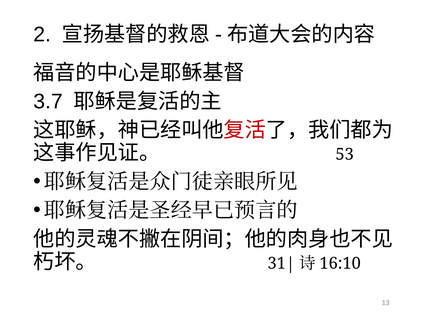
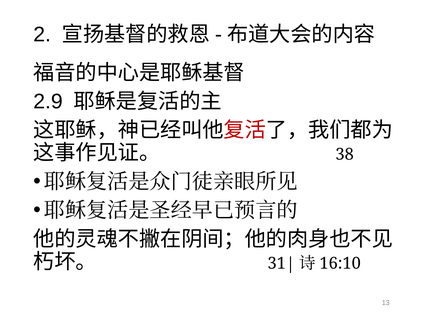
3.7: 3.7 -> 2.9 (48, 102)
53: 53 -> 38 (345, 155)
